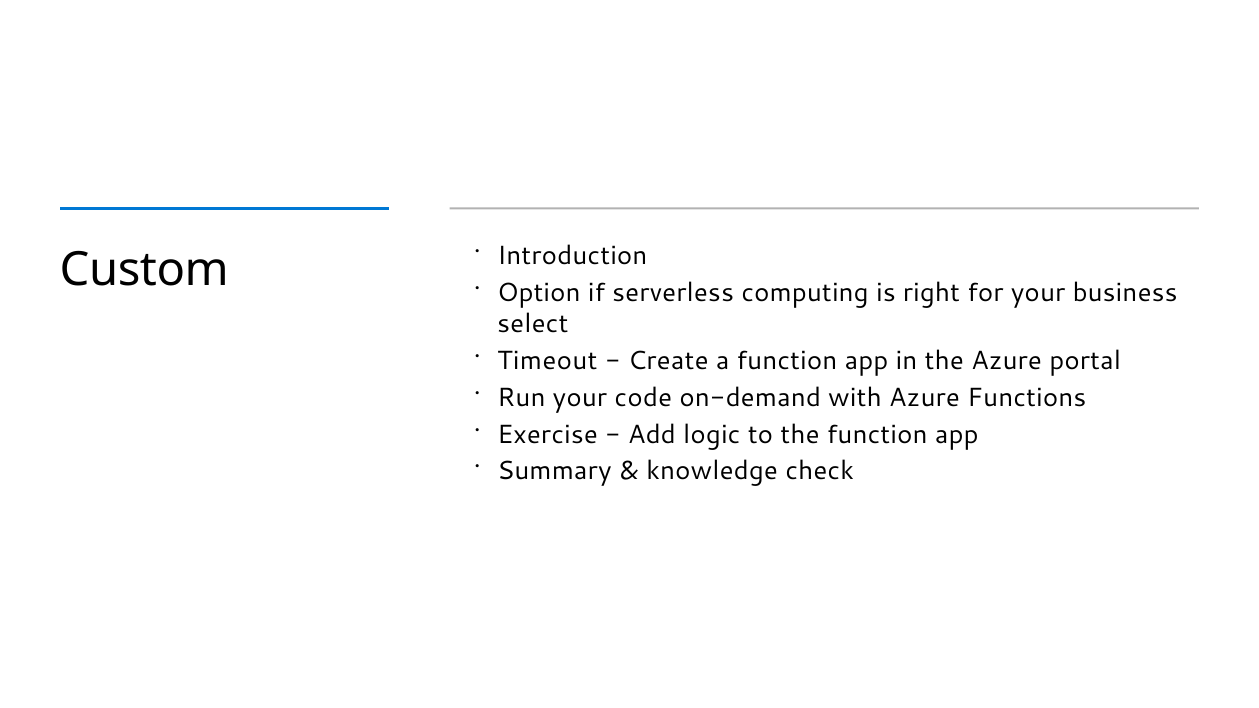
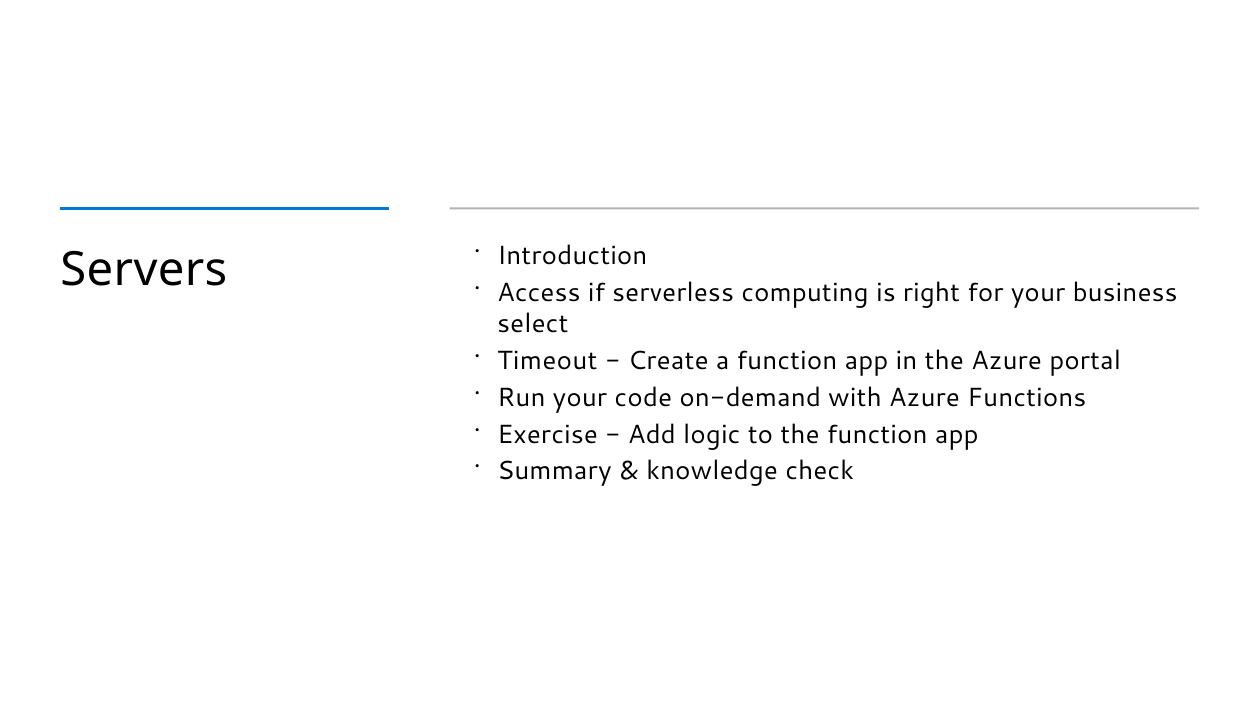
Custom: Custom -> Servers (144, 270)
Option: Option -> Access (539, 293)
